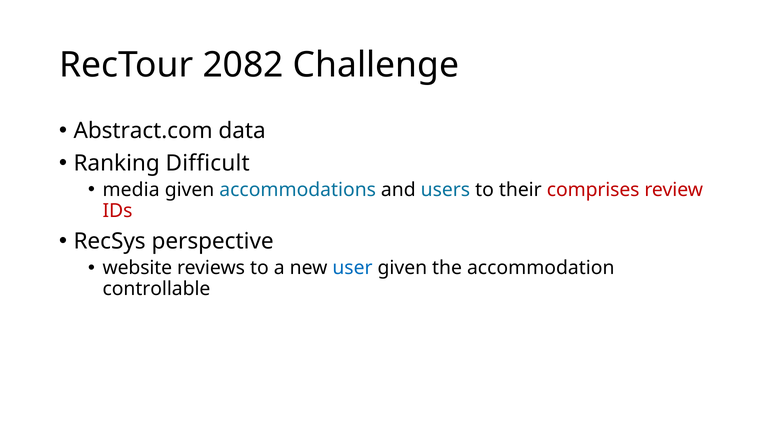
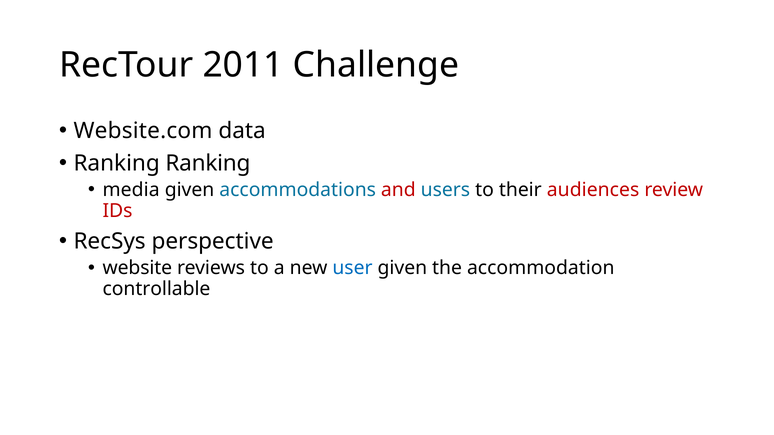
2082: 2082 -> 2011 (243, 65)
Abstract.com: Abstract.com -> Website.com (143, 131)
Ranking Difficult: Difficult -> Ranking (208, 163)
and colour: black -> red (398, 190)
comprises: comprises -> audiences (593, 190)
